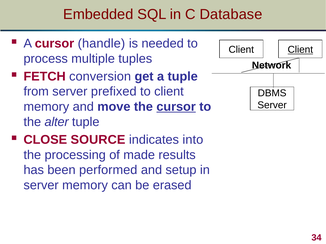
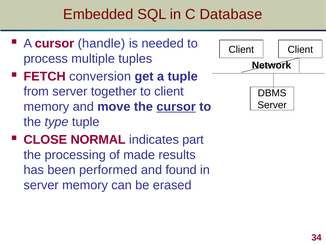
Client underline: present -> none (300, 50)
prefixed: prefixed -> together (114, 92)
alter: alter -> type (57, 122)
SOURCE: SOURCE -> NORMAL (98, 140)
into: into -> part (193, 140)
setup: setup -> found (181, 170)
